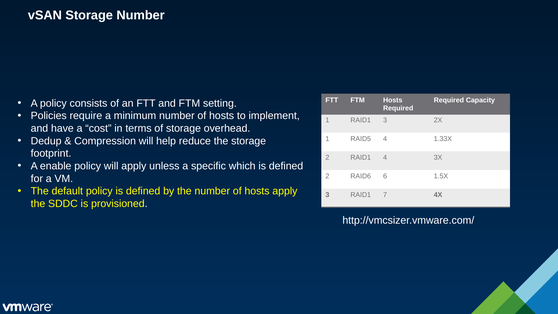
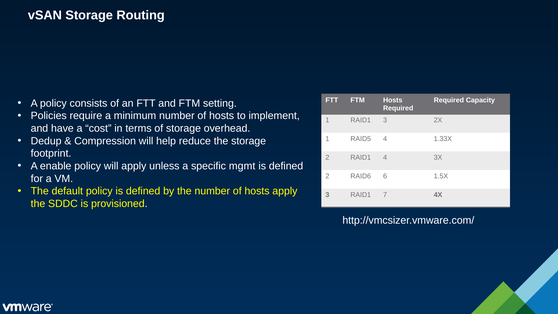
Storage Number: Number -> Routing (141, 15)
which: which -> mgmt (242, 166)
